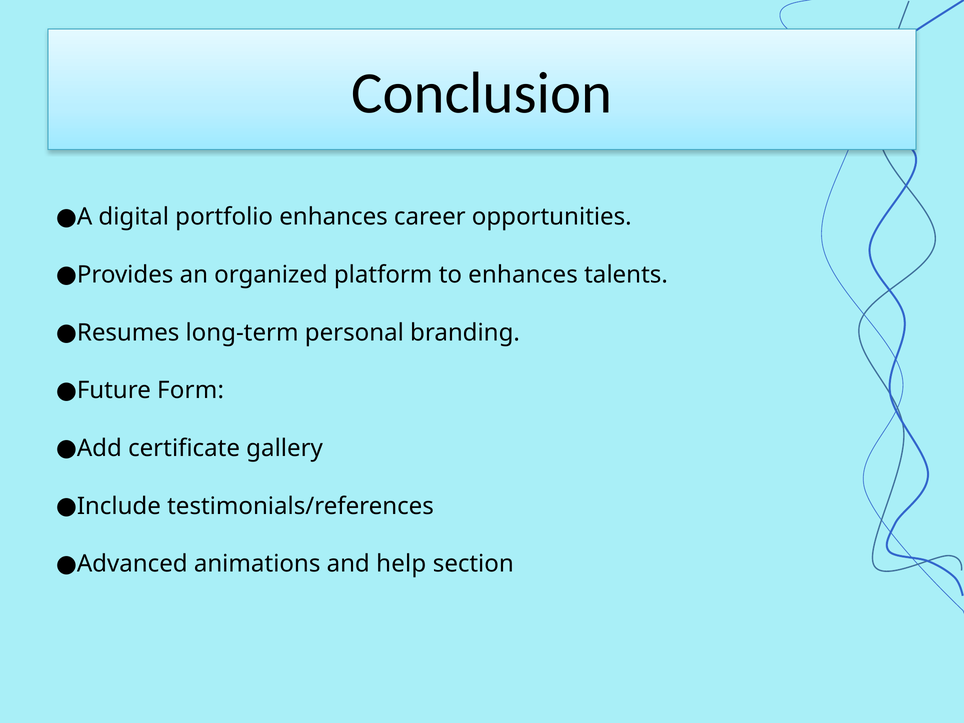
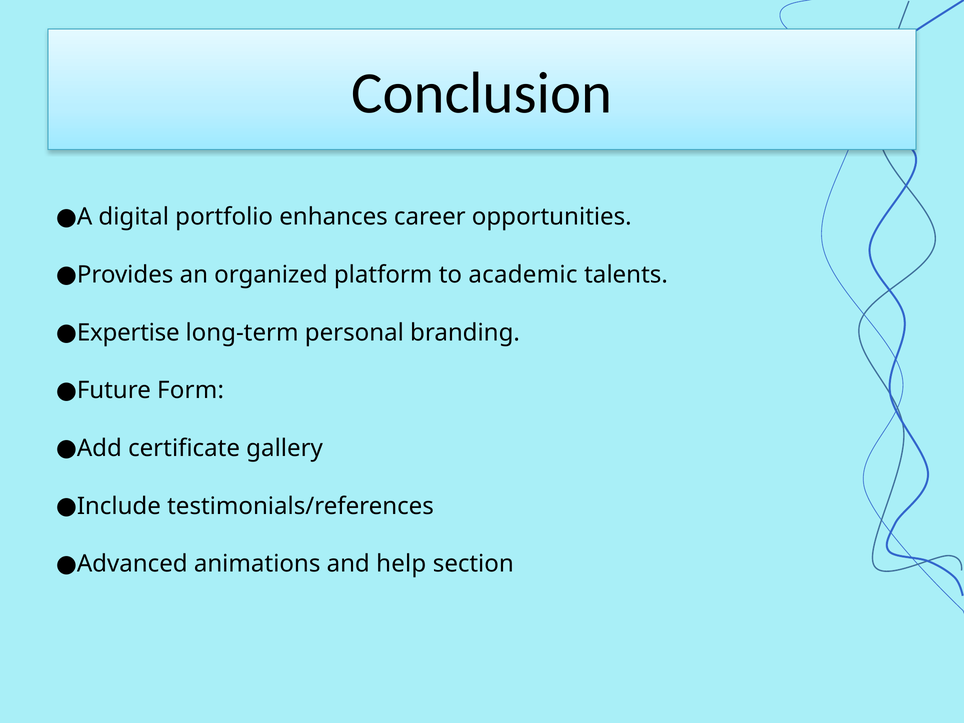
to enhances: enhances -> academic (523, 275)
Resumes: Resumes -> Expertise (128, 333)
